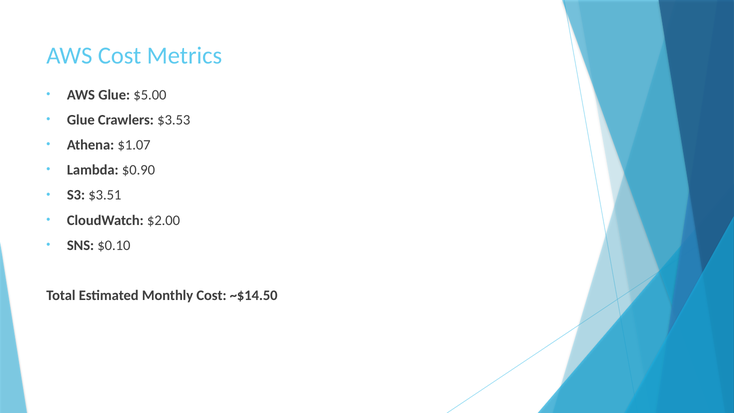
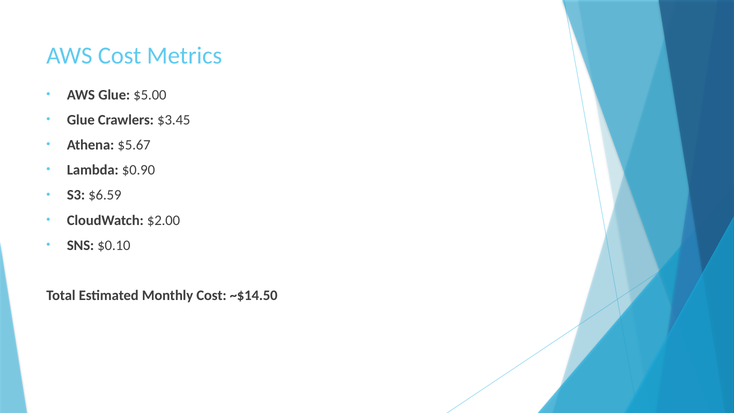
$3.53: $3.53 -> $3.45 (174, 120)
$1.07: $1.07 -> $5.67 (134, 145)
$3.51: $3.51 -> $6.59 (105, 195)
